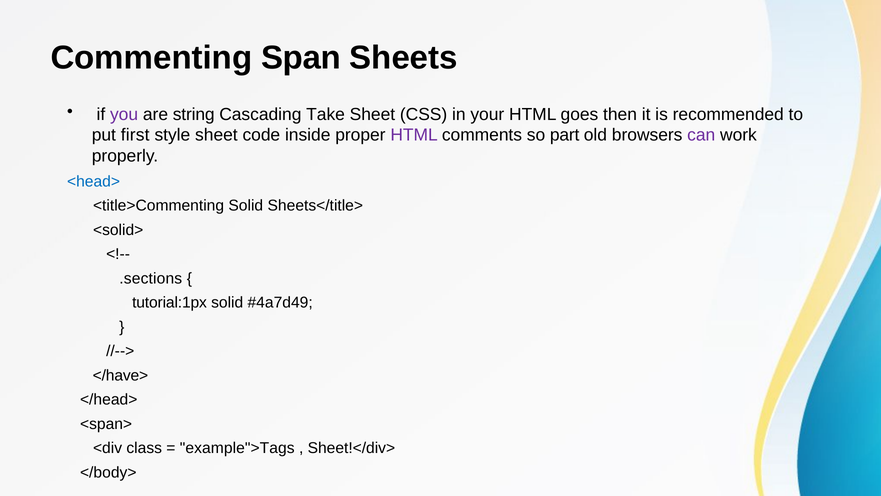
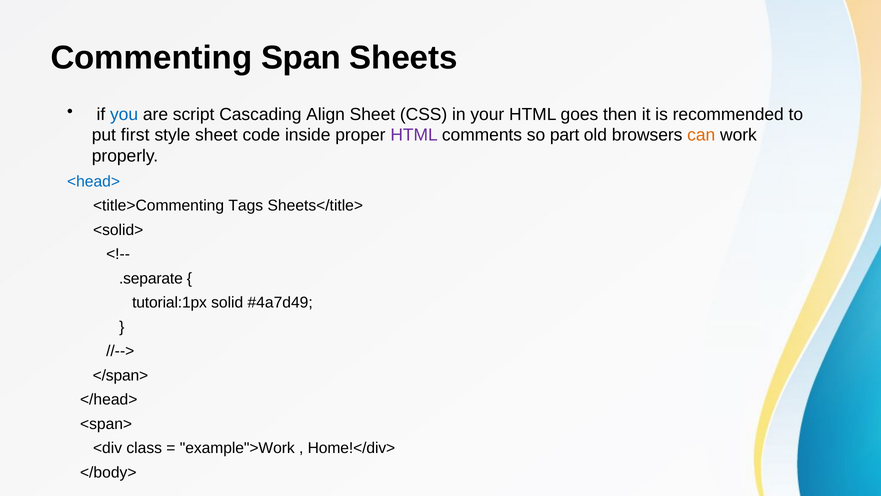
you colour: purple -> blue (124, 114)
string: string -> script (194, 114)
Take: Take -> Align (326, 114)
can colour: purple -> orange (701, 135)
<title>Commenting Solid: Solid -> Tags (246, 205)
.sections: .sections -> .separate (151, 278)
</have>: </have> -> </span> (120, 375)
example">Tags: example">Tags -> example">Work (237, 448)
Sheet!</div>: Sheet!</div> -> Home!</div> (351, 448)
